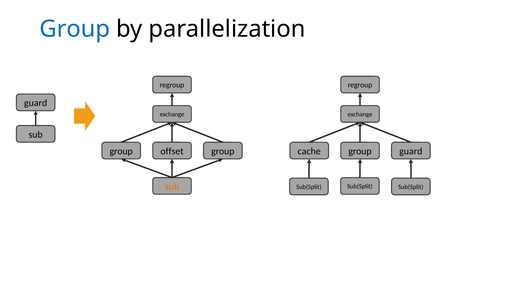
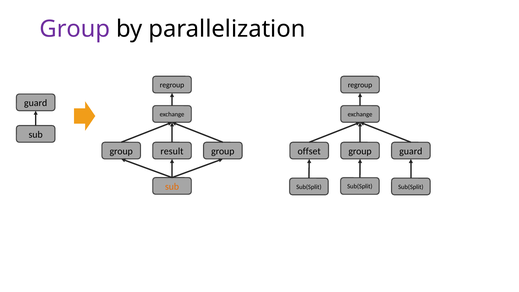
Group colour: blue -> purple (75, 29)
offset: offset -> result (172, 151)
cache: cache -> offset (309, 151)
